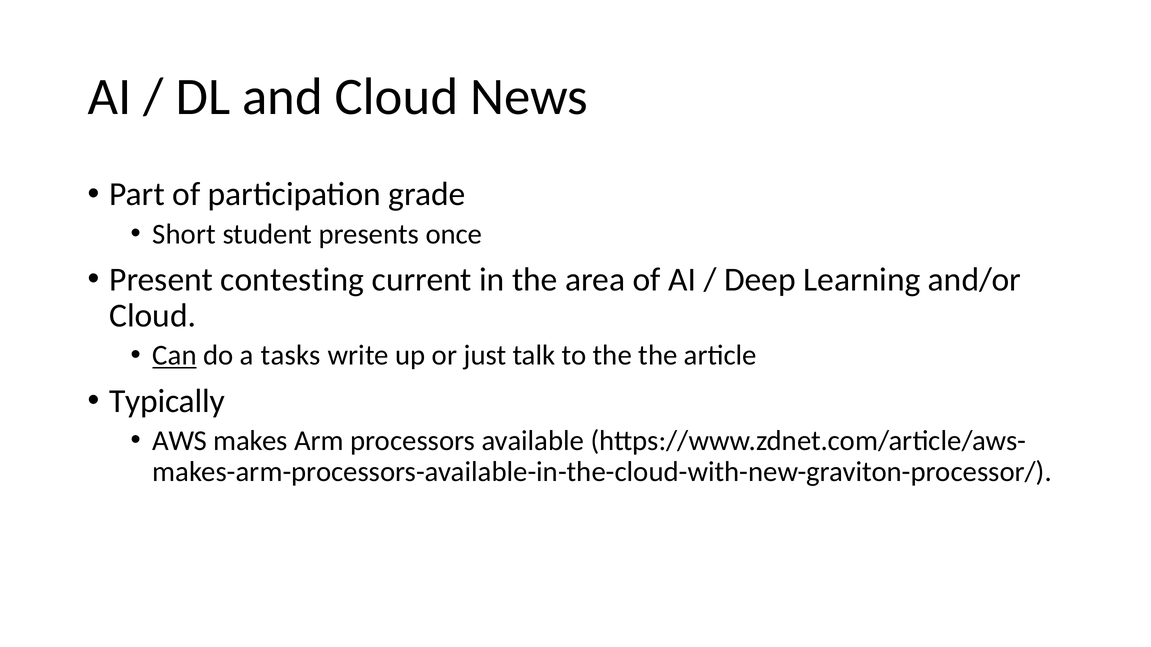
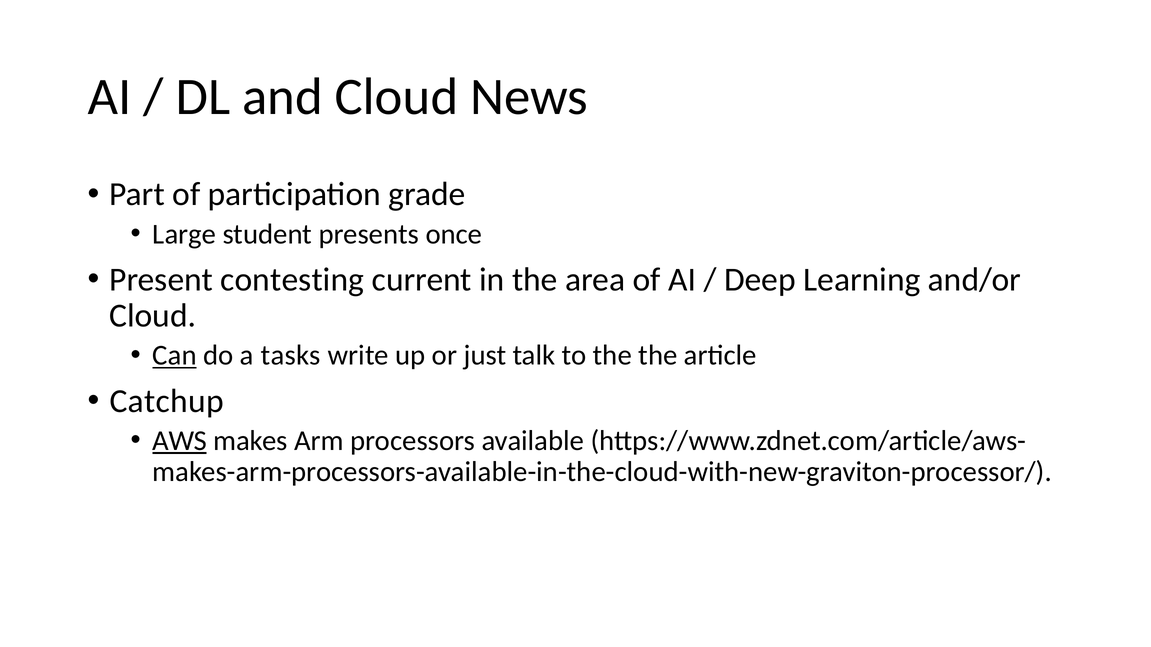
Short: Short -> Large (184, 234)
Typically: Typically -> Catchup (167, 401)
AWS underline: none -> present (180, 441)
